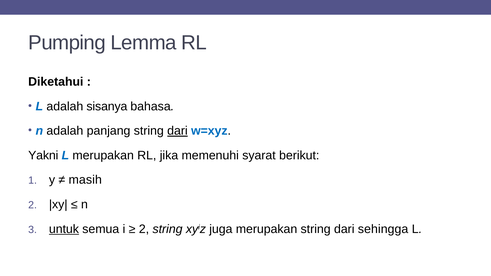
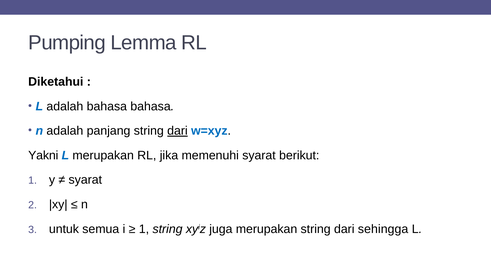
adalah sisanya: sisanya -> bahasa (107, 106)
masih: masih -> syarat (85, 180)
untuk underline: present -> none (64, 229)
2: 2 -> 1 (144, 229)
